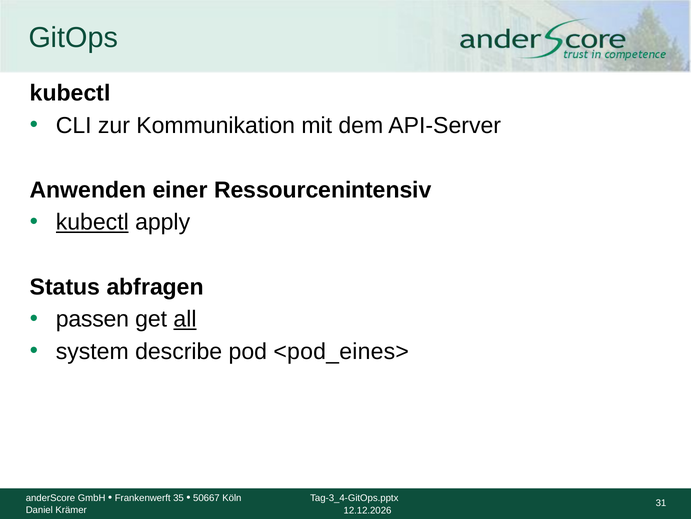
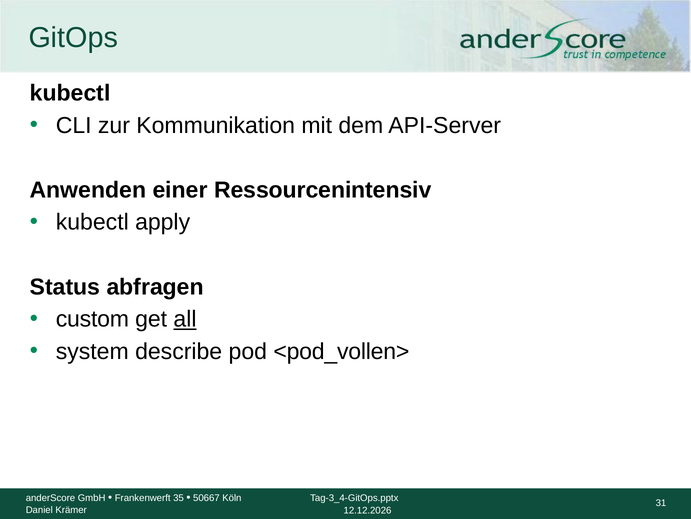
kubectl underline: present -> none (92, 222)
passen: passen -> custom (92, 319)
<pod_eines>: <pod_eines> -> <pod_vollen> (341, 351)
